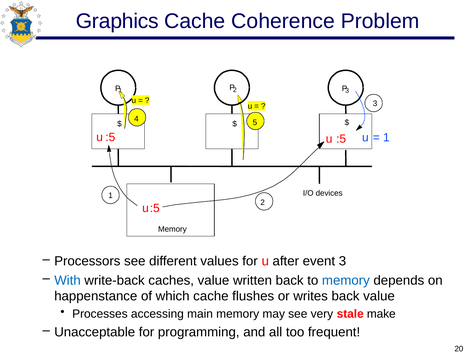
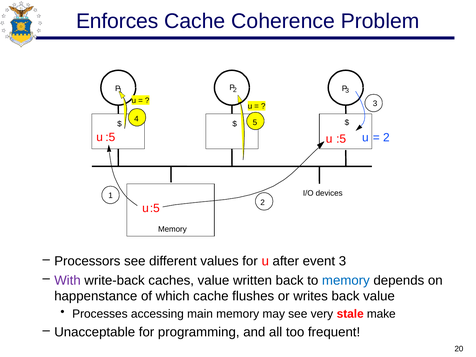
Graphics: Graphics -> Enforces (117, 21)
1: 1 -> 2 (386, 138)
With colour: blue -> purple (67, 280)
